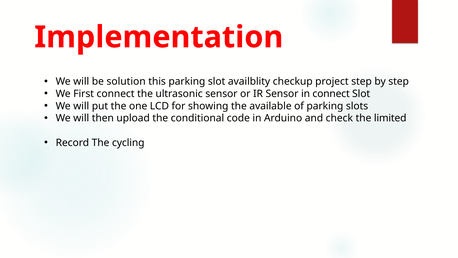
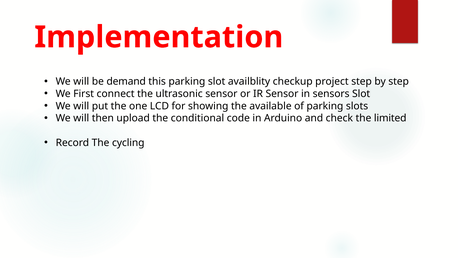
solution: solution -> demand (126, 81)
in connect: connect -> sensors (331, 94)
